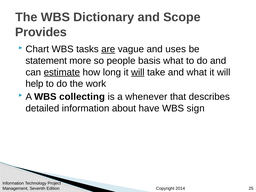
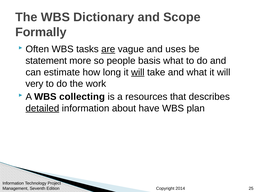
Provides: Provides -> Formally (41, 32)
Chart: Chart -> Often (37, 49)
estimate underline: present -> none (62, 72)
help: help -> very (34, 84)
whenever: whenever -> resources (146, 97)
detailed underline: none -> present (42, 108)
sign: sign -> plan (196, 108)
